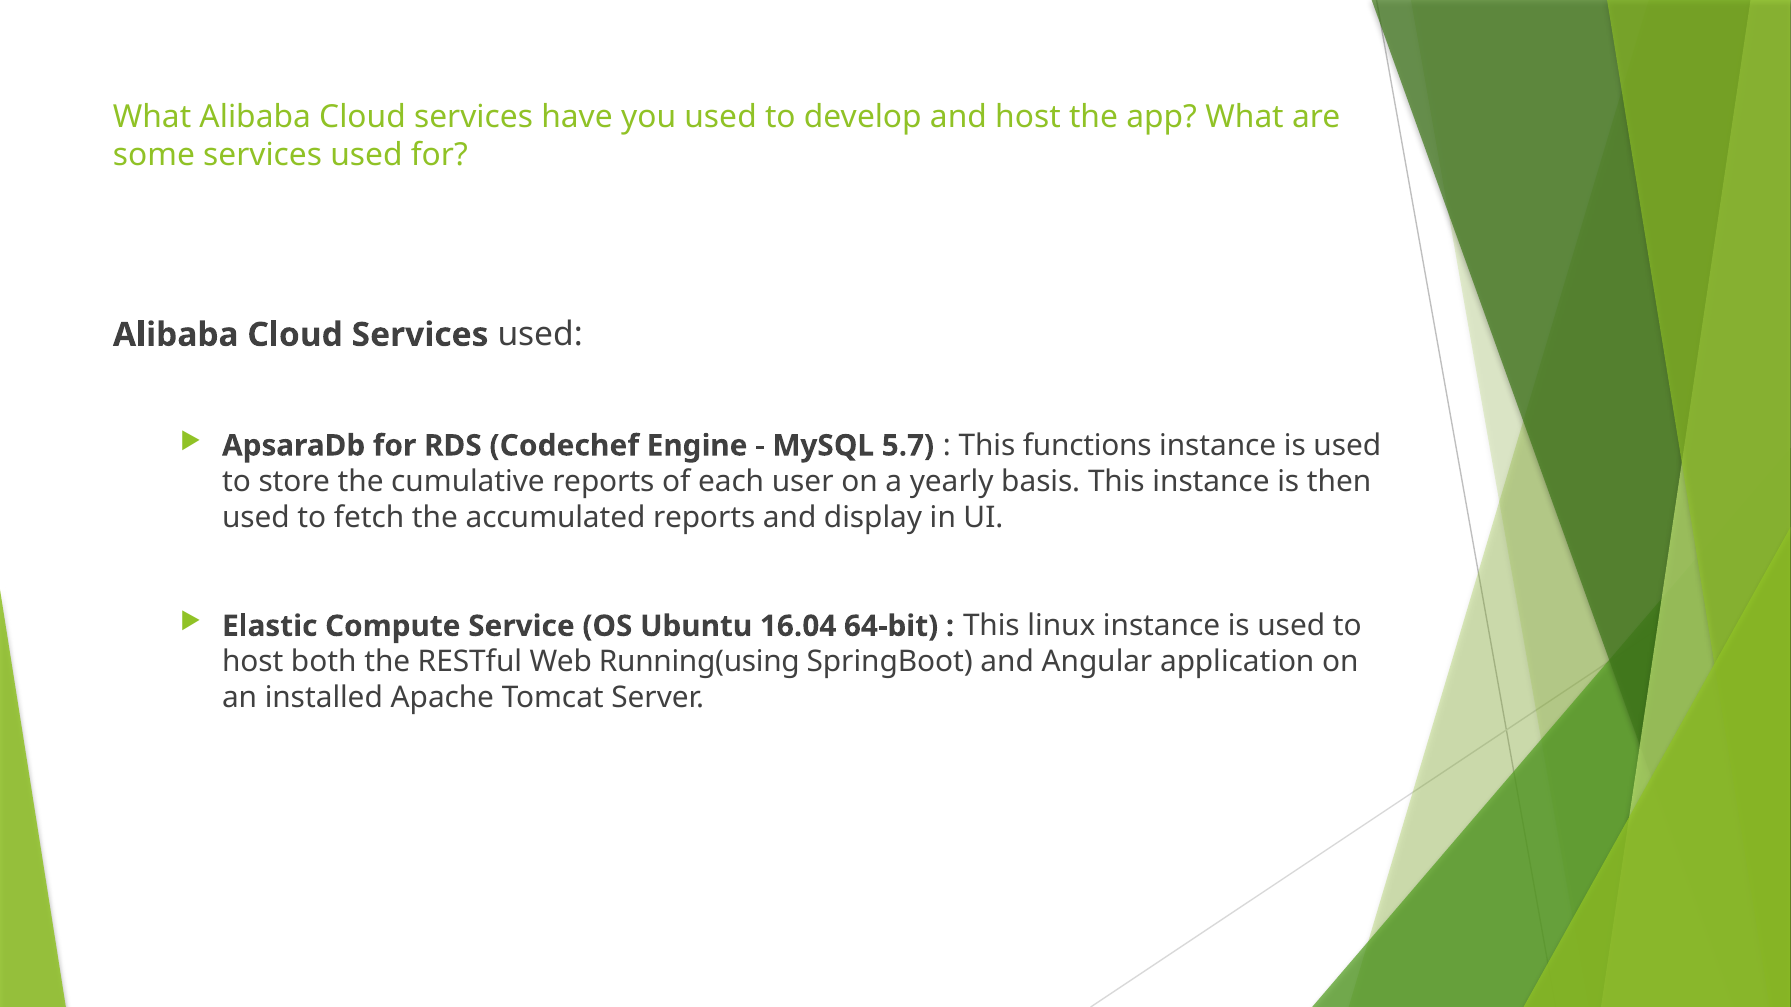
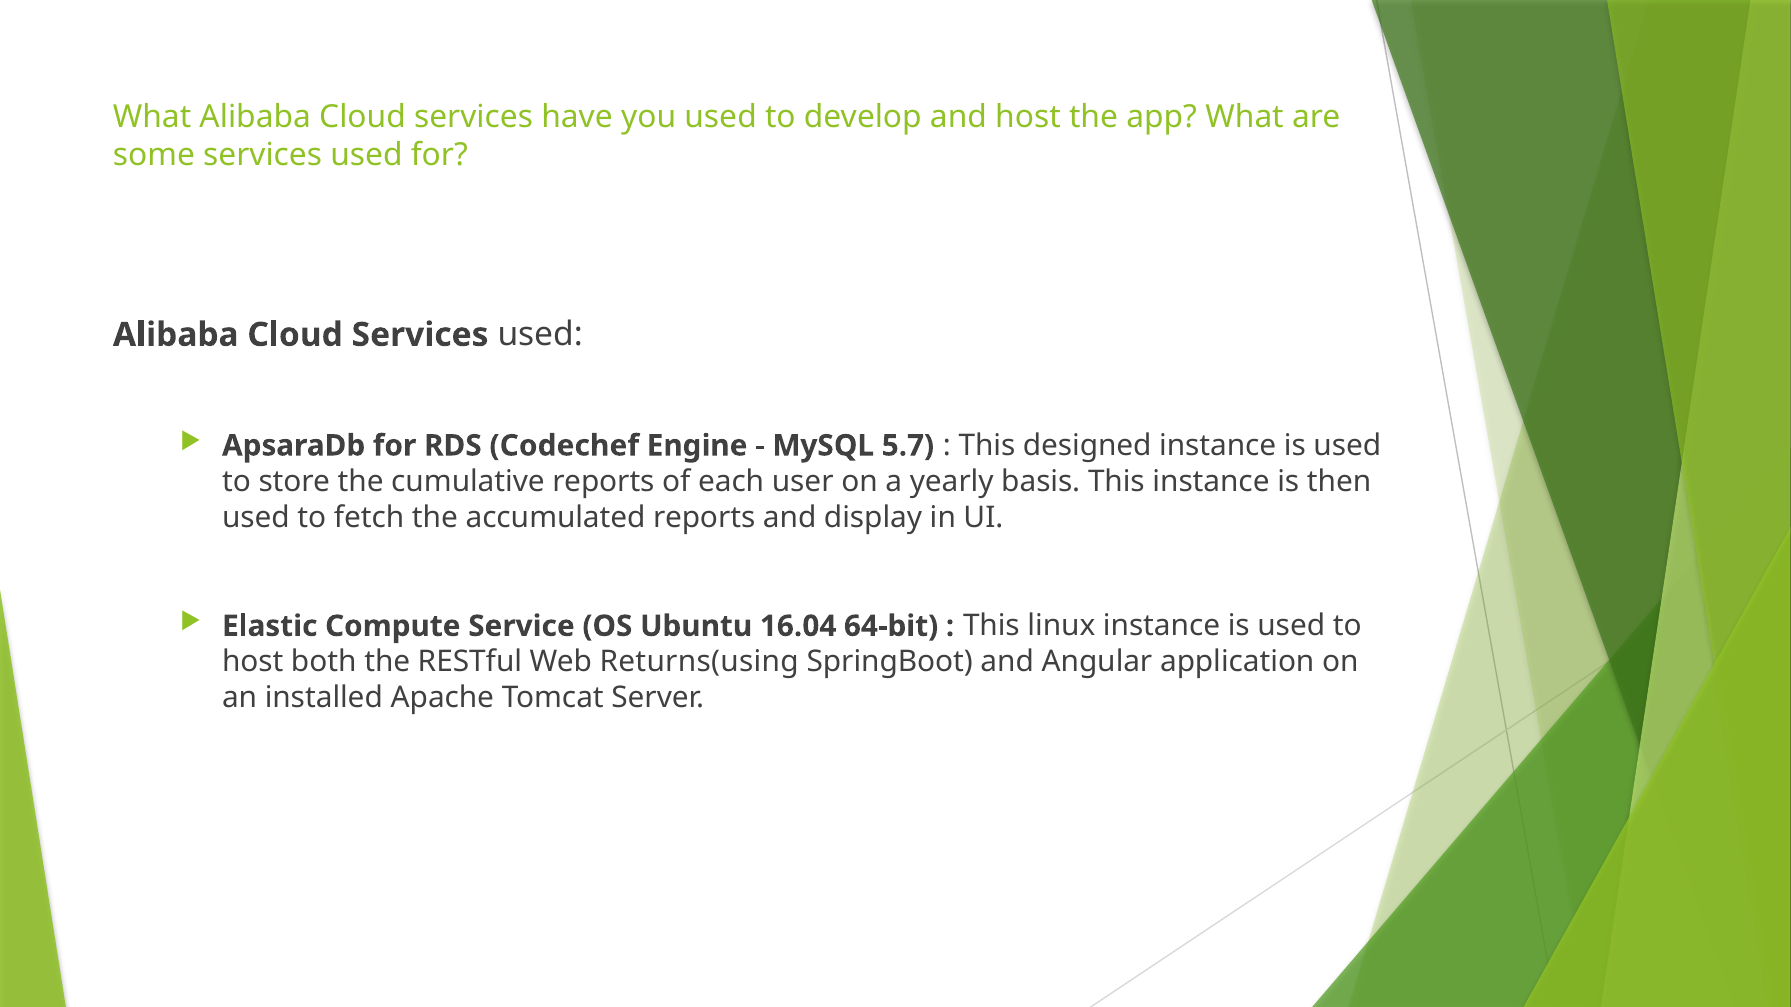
functions: functions -> designed (1087, 446)
Running(using: Running(using -> Returns(using (699, 662)
